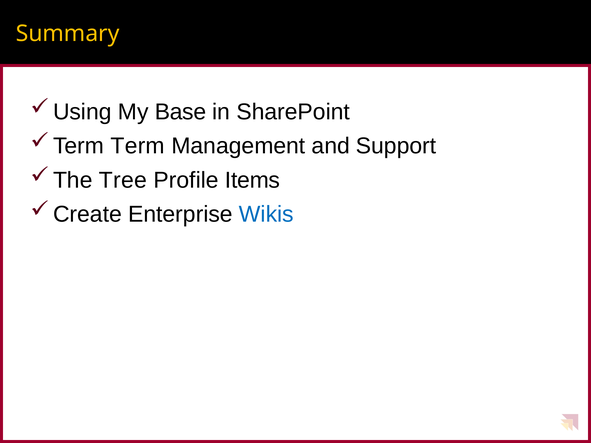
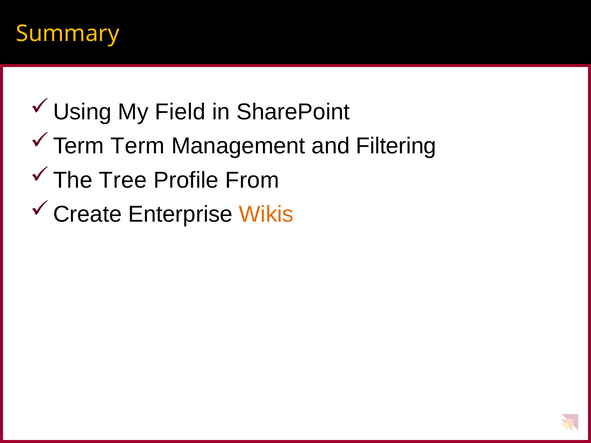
Base: Base -> Field (180, 112)
Support: Support -> Filtering (396, 146)
Items: Items -> From (252, 180)
Wikis colour: blue -> orange (266, 214)
